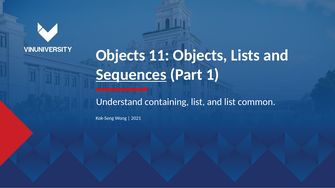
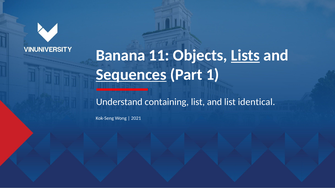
Objects: Objects -> Banana (120, 55)
Lists underline: none -> present (245, 55)
common: common -> identical (257, 102)
